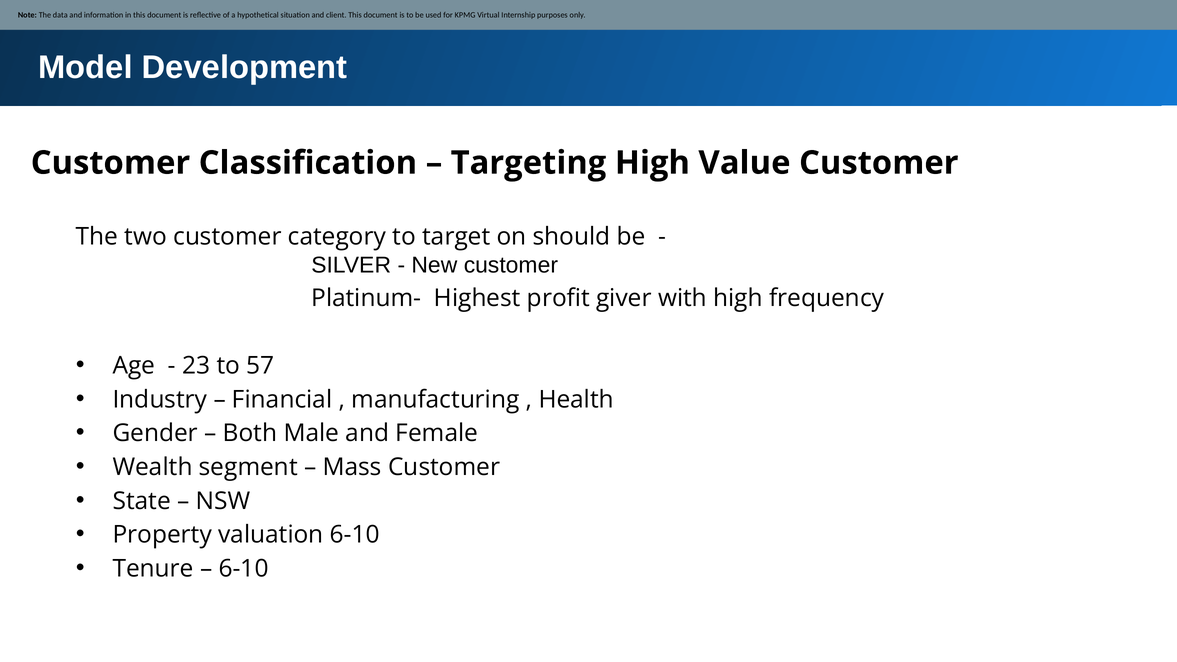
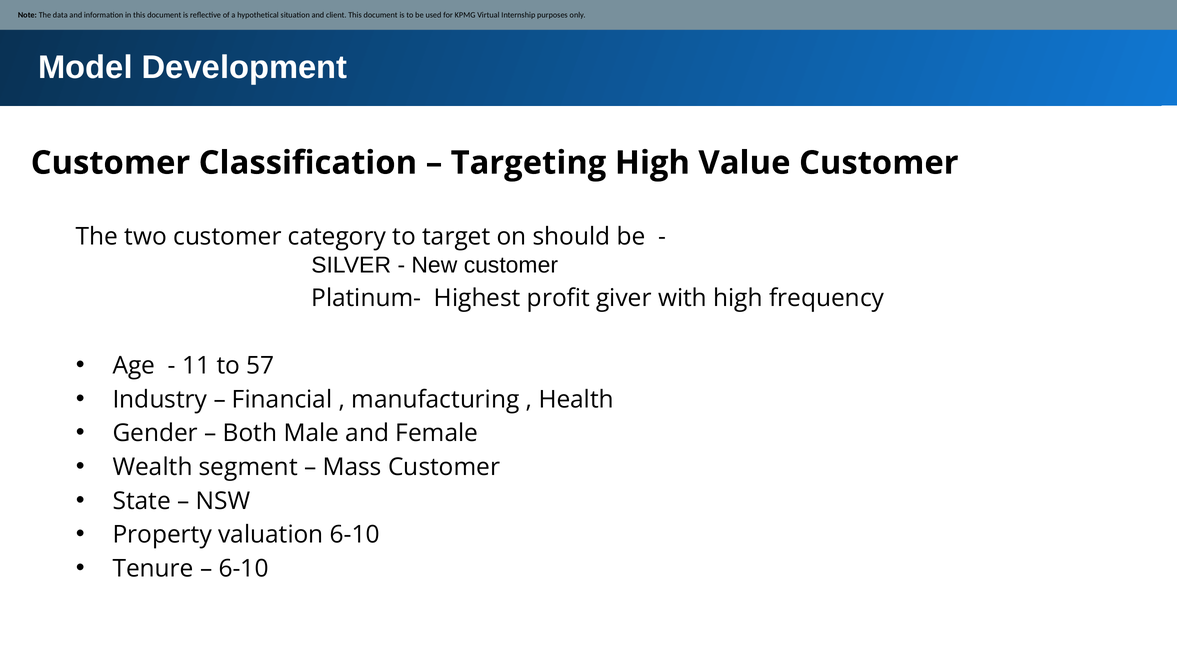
23: 23 -> 11 (196, 366)
